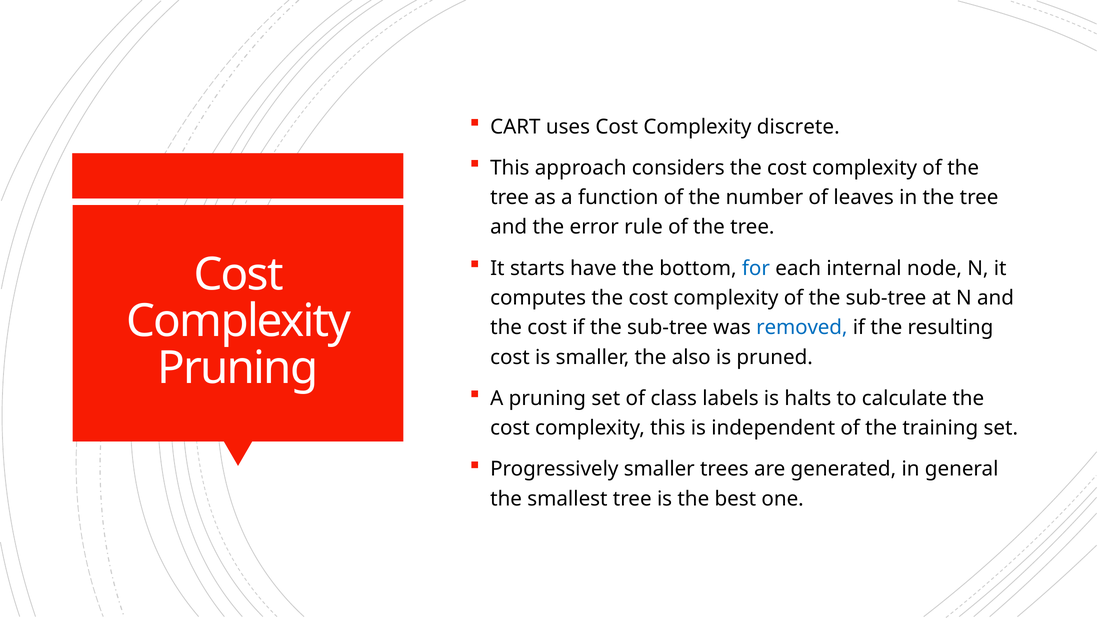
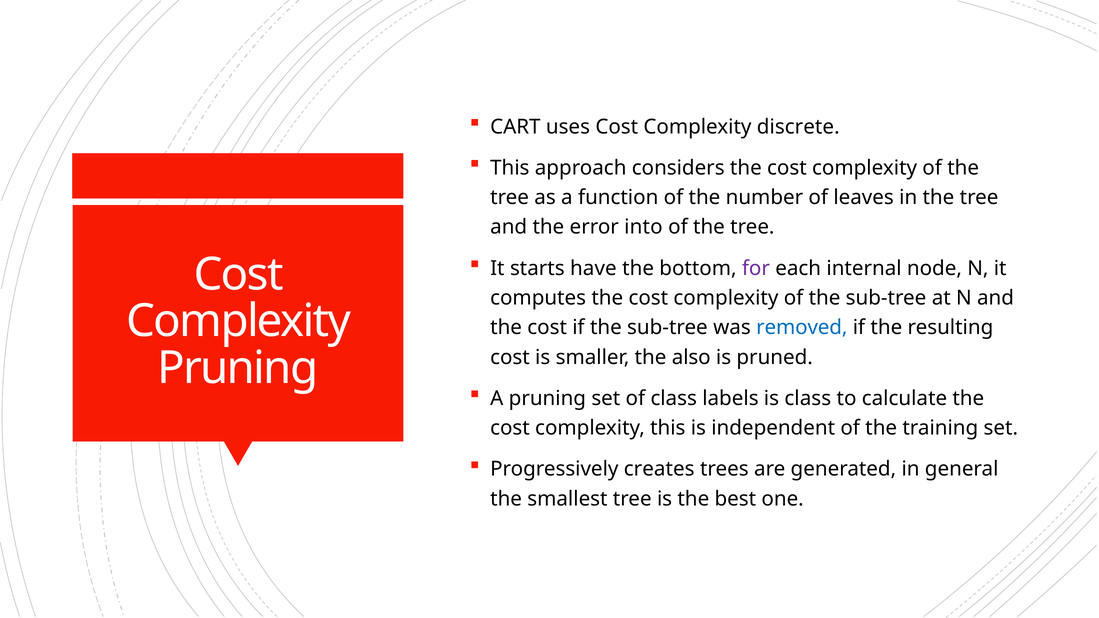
rule: rule -> into (643, 227)
for colour: blue -> purple (756, 268)
is halts: halts -> class (808, 398)
Progressively smaller: smaller -> creates (659, 469)
